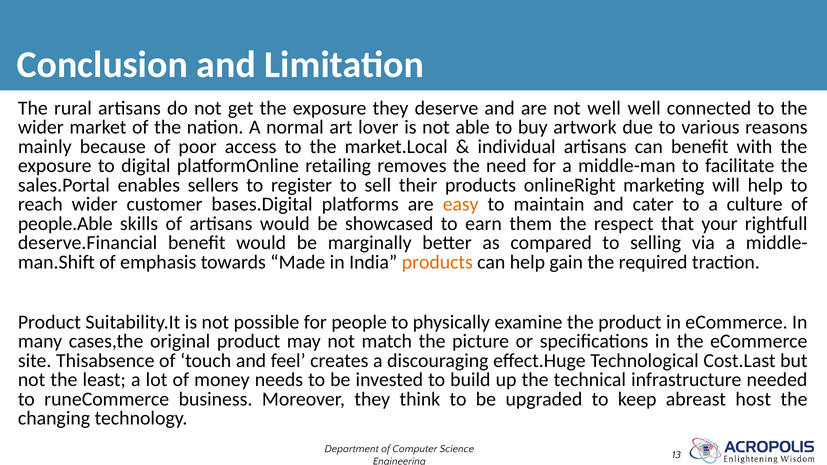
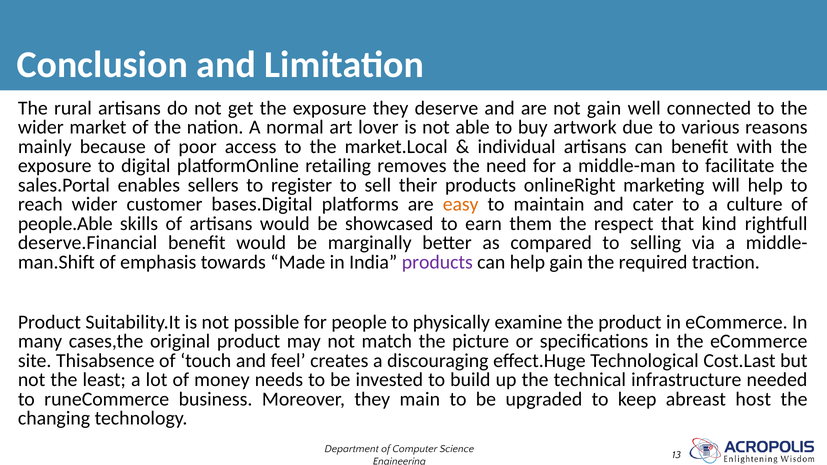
not well: well -> gain (604, 108)
your: your -> kind (719, 224)
products colour: orange -> purple (437, 262)
think: think -> main (420, 399)
